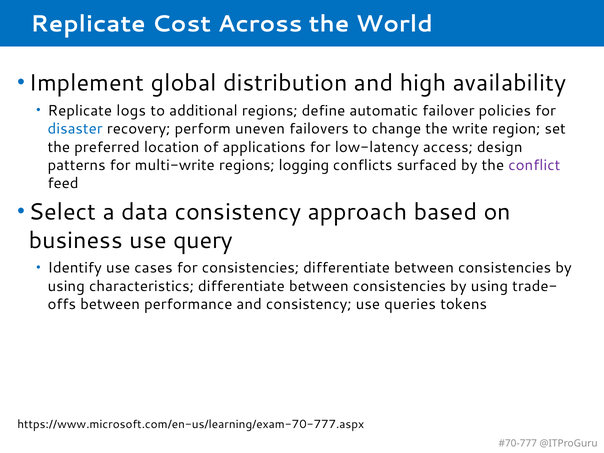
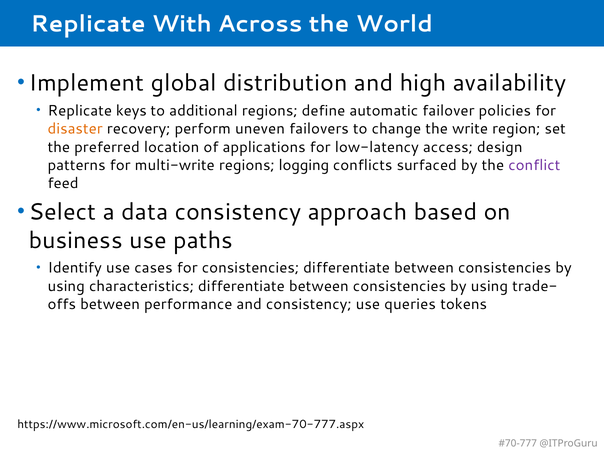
Cost: Cost -> With (182, 24)
logs: logs -> keys (131, 111)
disaster colour: blue -> orange (75, 129)
query: query -> paths (203, 240)
